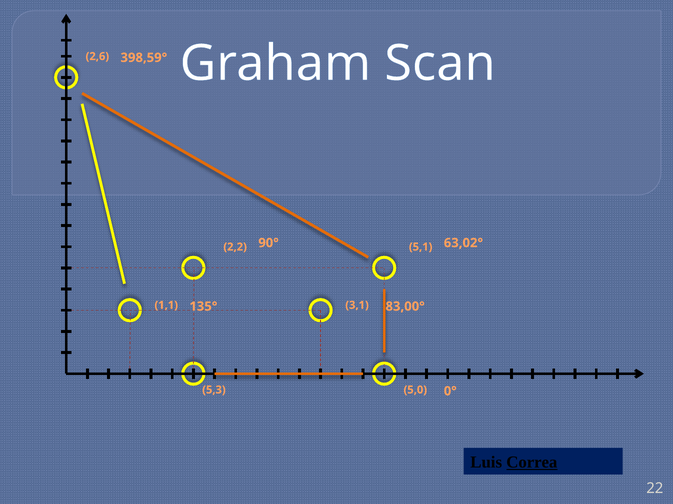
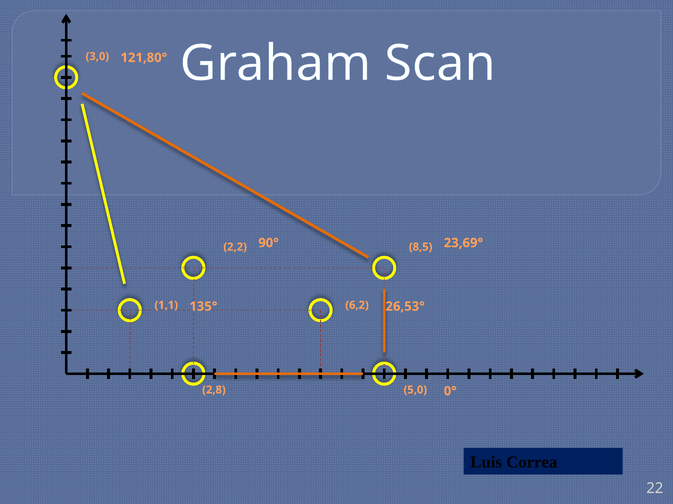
2,6: 2,6 -> 3,0 (97, 56)
398,59°: 398,59° -> 121,80° (144, 58)
63,02°: 63,02° -> 23,69° (463, 243)
5,1: 5,1 -> 8,5 (421, 247)
3,1: 3,1 -> 6,2 (357, 306)
83,00°: 83,00° -> 26,53° (405, 307)
5,3: 5,3 -> 2,8 (214, 390)
Correa underline: present -> none (532, 463)
